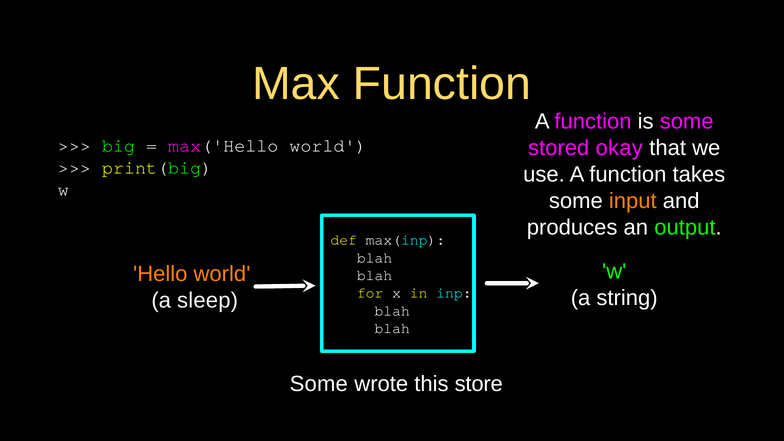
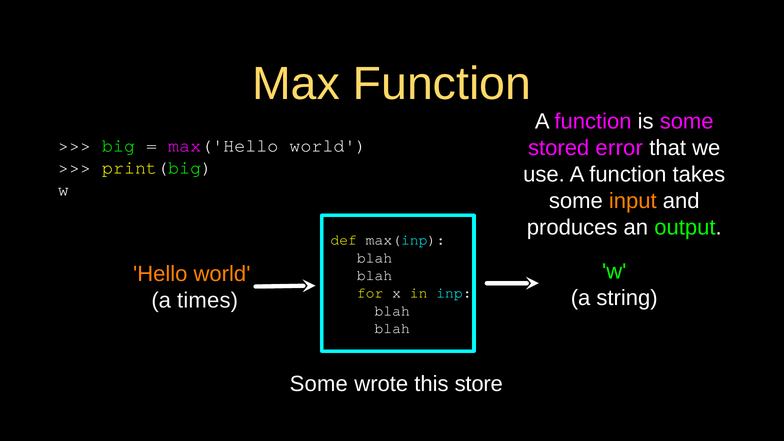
okay: okay -> error (619, 148)
sleep: sleep -> times (208, 300)
